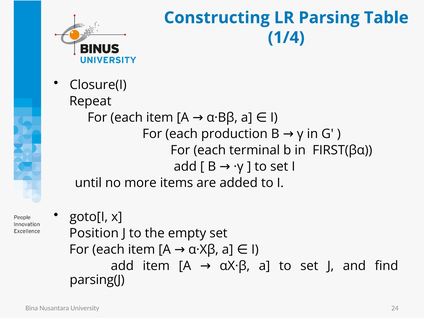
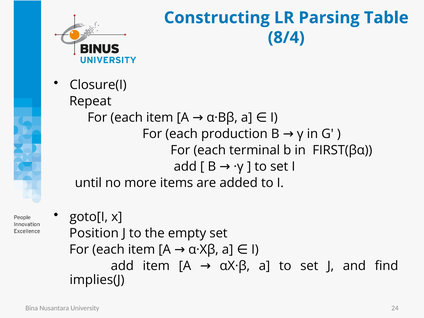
1/4: 1/4 -> 8/4 (286, 38)
parsing(J: parsing(J -> implies(J (97, 280)
